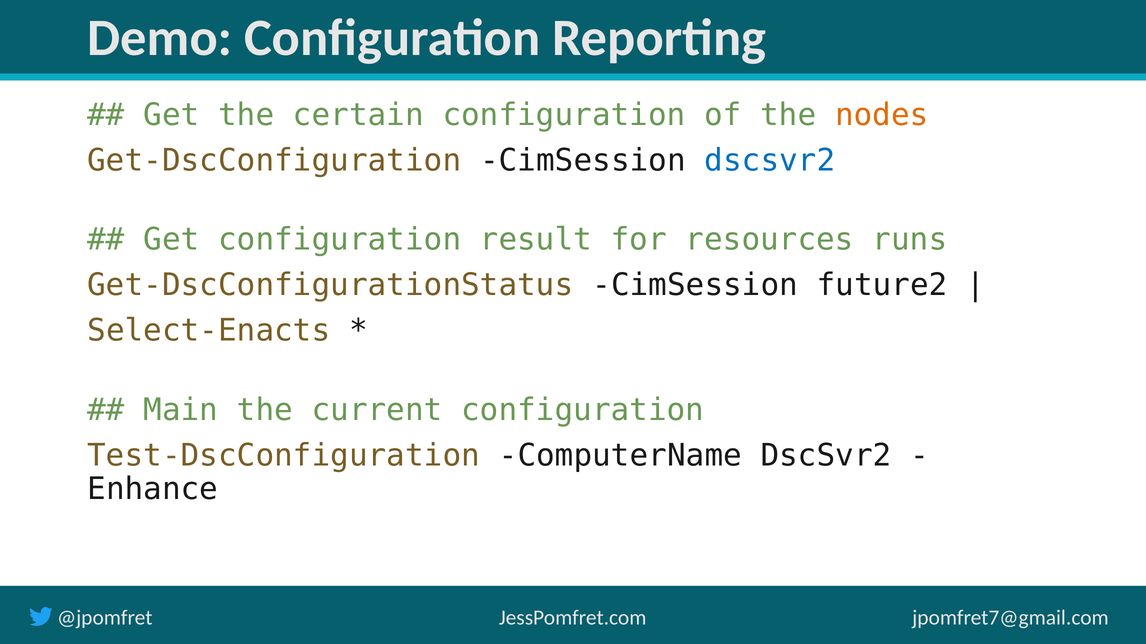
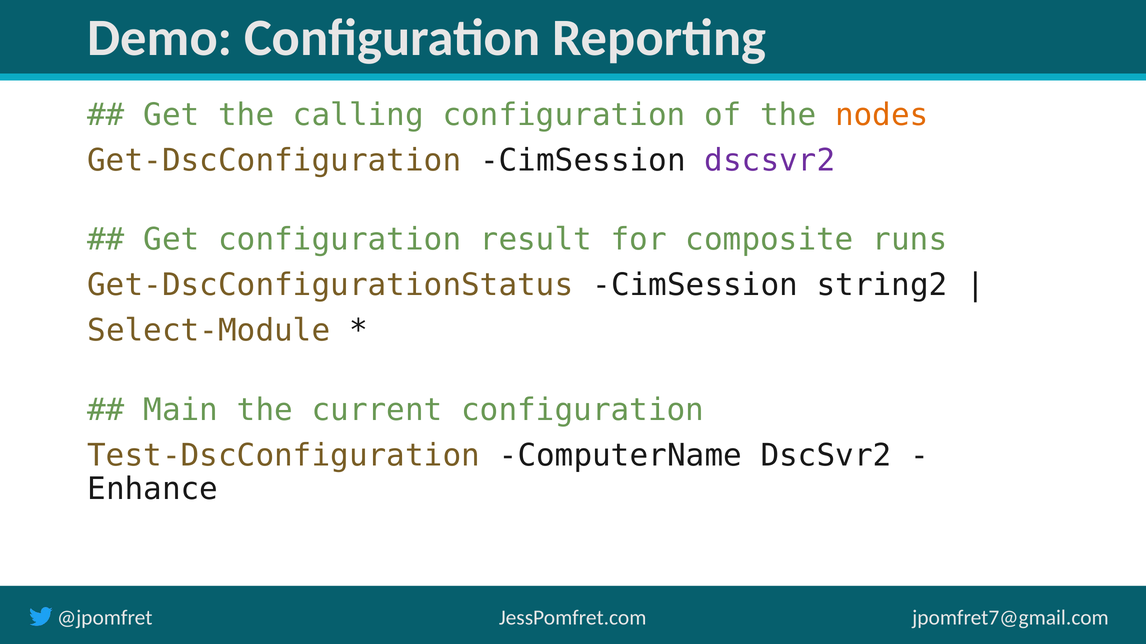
certain: certain -> calling (358, 115)
dscsvr2 colour: blue -> purple (770, 161)
resources: resources -> composite (770, 240)
future2: future2 -> string2 (882, 286)
Select-Enacts: Select-Enacts -> Select-Module (209, 331)
